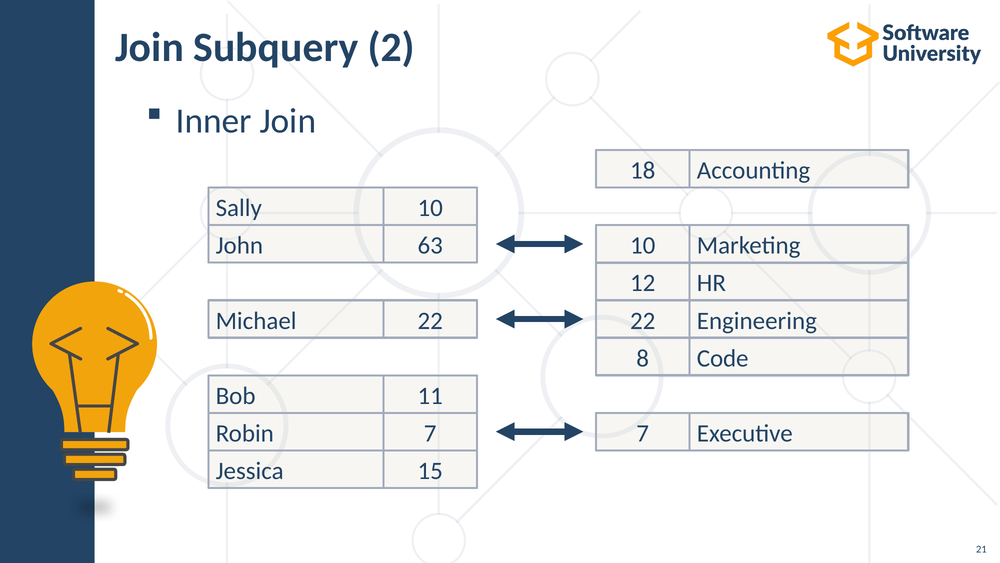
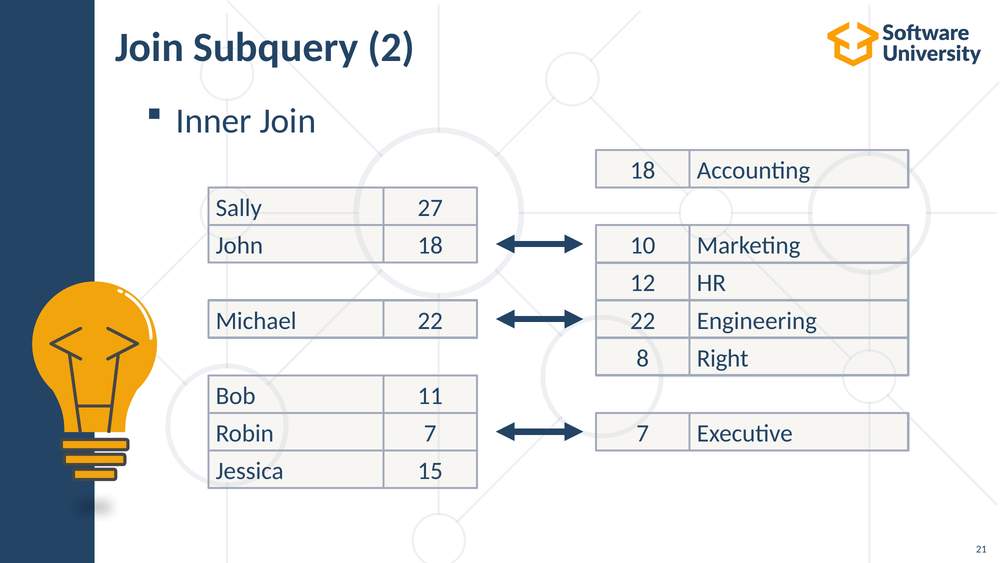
Sally 10: 10 -> 27 (430, 208)
John 63: 63 -> 18 (430, 245)
Code: Code -> Right (723, 358)
